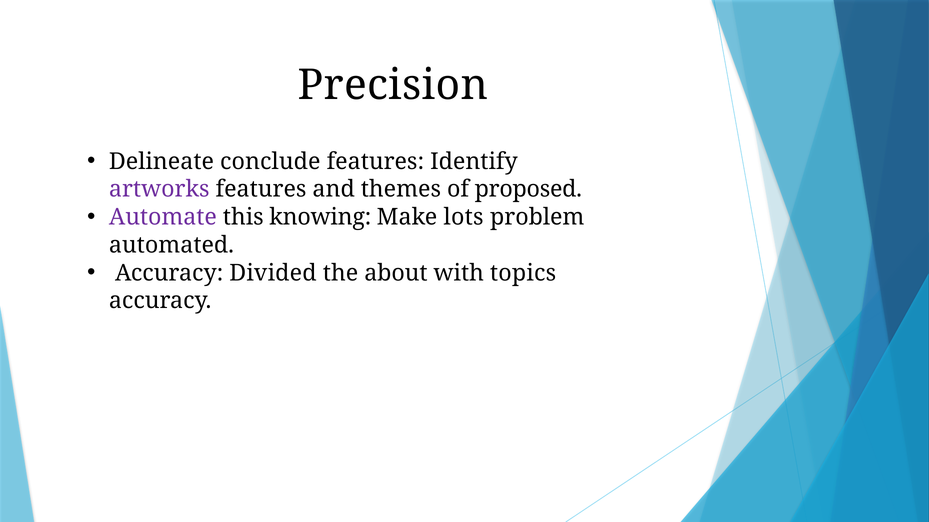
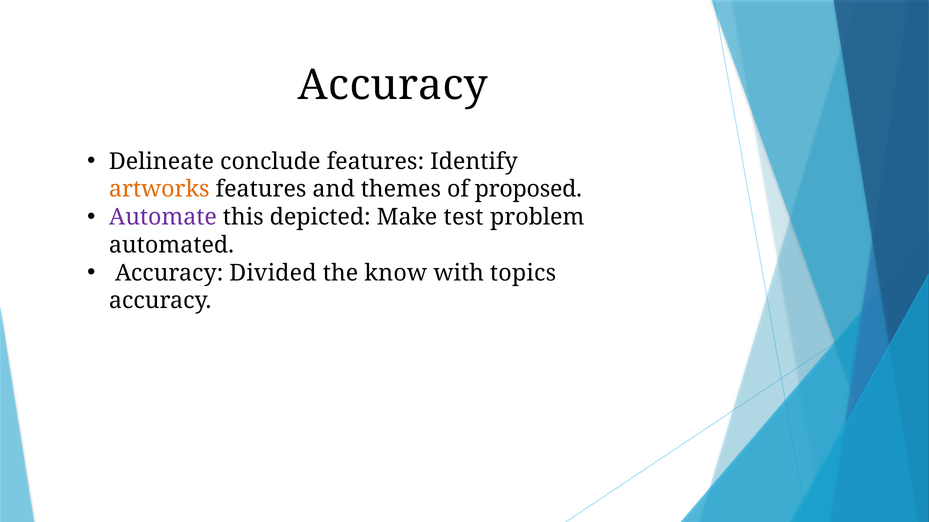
Precision: Precision -> Accuracy (393, 85)
artworks colour: purple -> orange (159, 190)
knowing: knowing -> depicted (320, 217)
lots: lots -> test (464, 217)
about: about -> know (396, 273)
